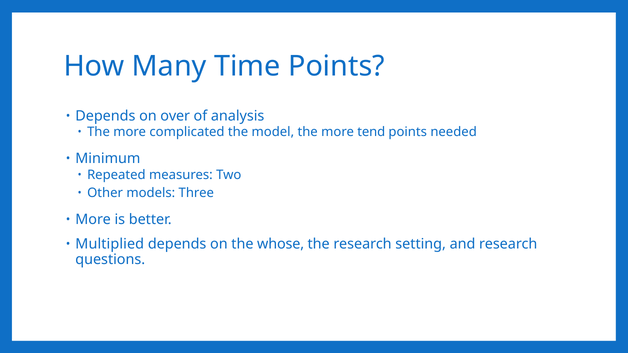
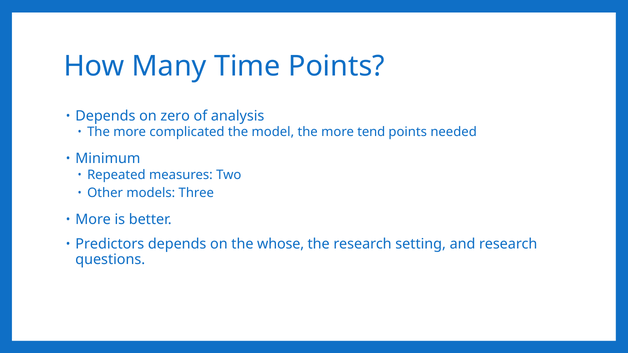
over: over -> zero (175, 116)
Multiplied: Multiplied -> Predictors (110, 244)
